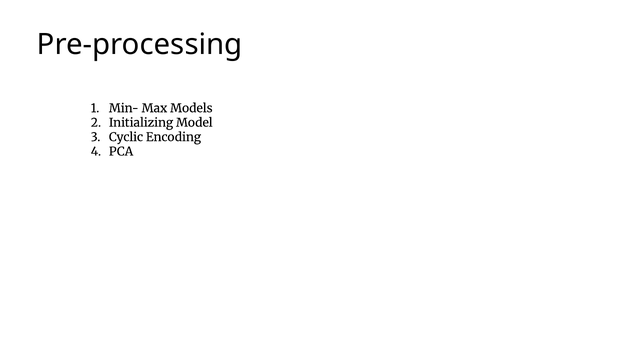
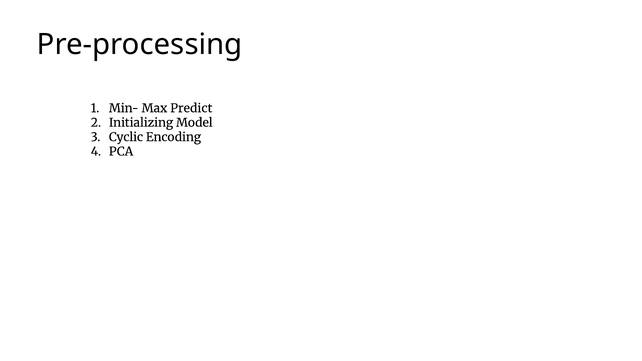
Models: Models -> Predict (191, 108)
